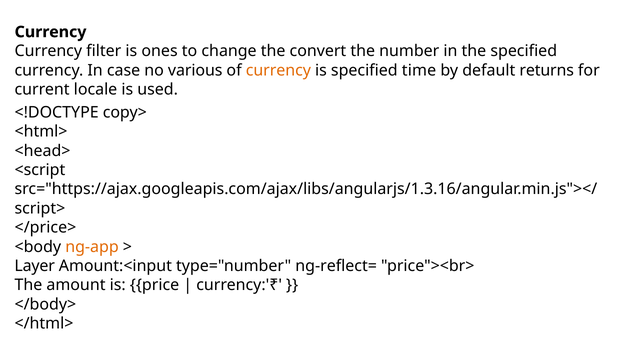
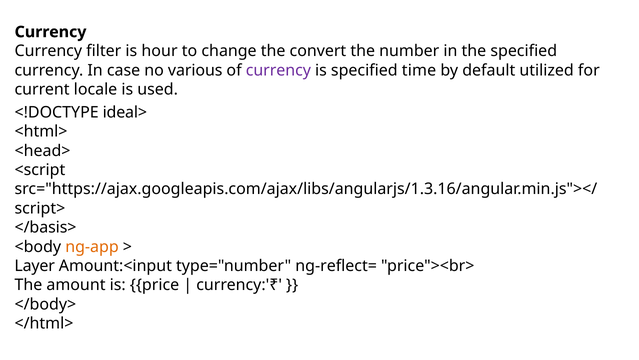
ones: ones -> hour (160, 51)
currency colour: orange -> purple (278, 70)
returns: returns -> utilized (547, 70)
copy>: copy> -> ideal> (125, 112)
</price>: </price> -> </basis> (46, 227)
